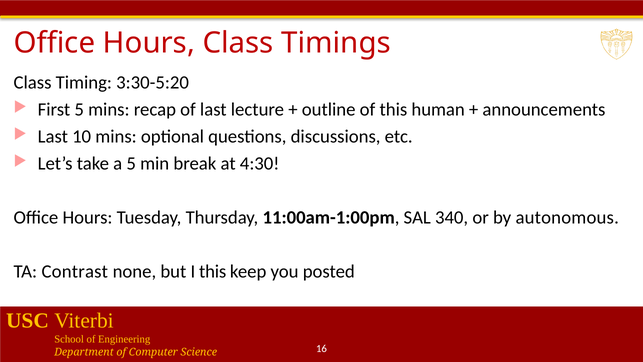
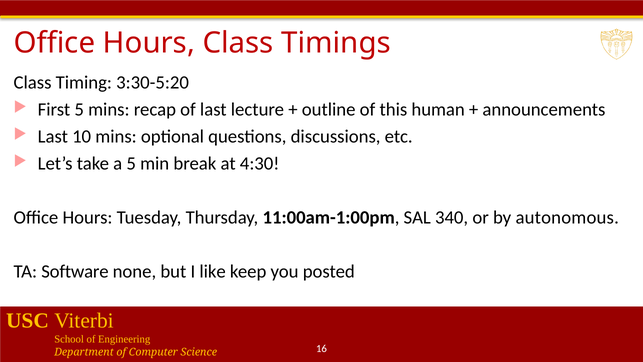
Contrast: Contrast -> Software (75, 271)
I this: this -> like (213, 271)
